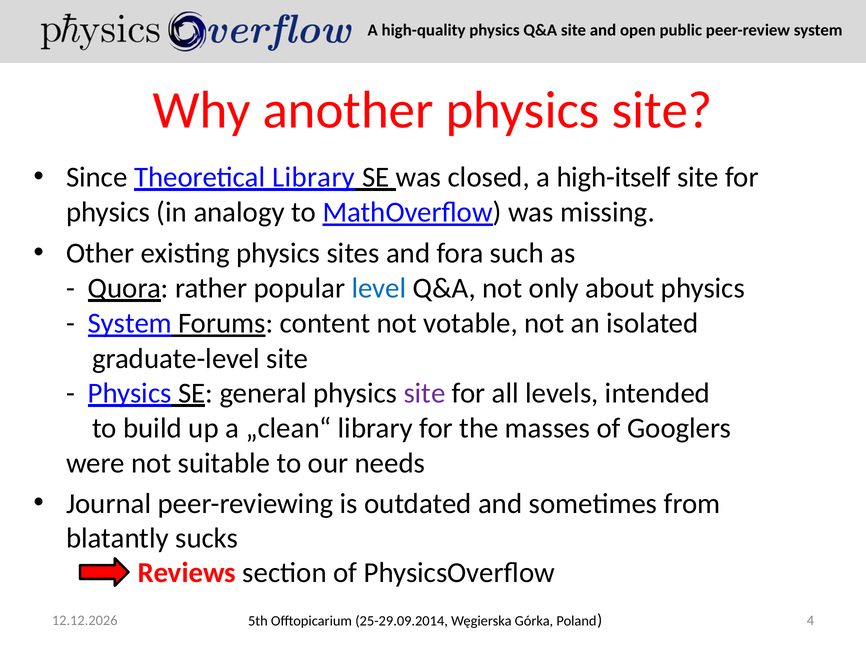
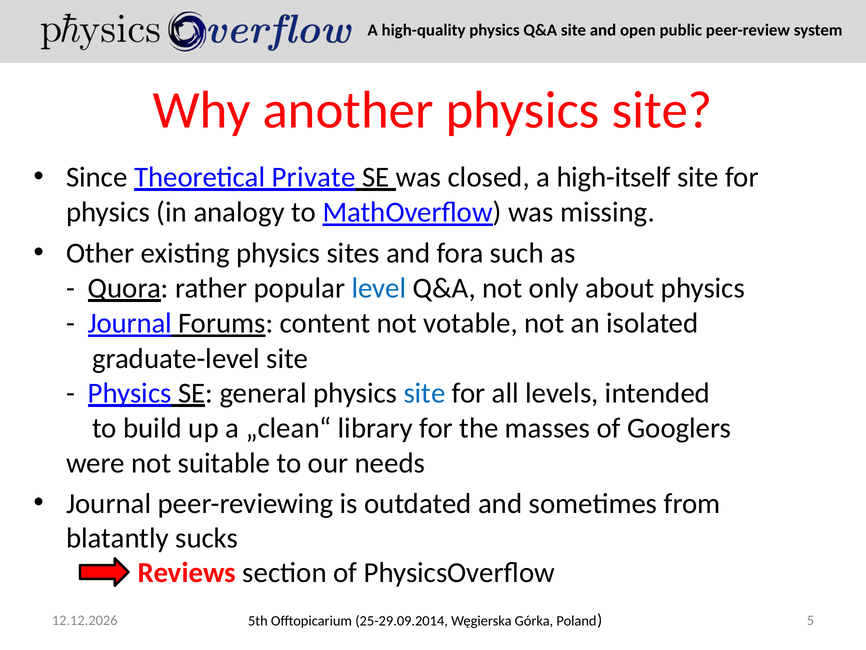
Theoretical Library: Library -> Private (314, 177)
System: System -> Journal (130, 323)
site colour: purple -> blue (425, 393)
4: 4 -> 5 (810, 620)
